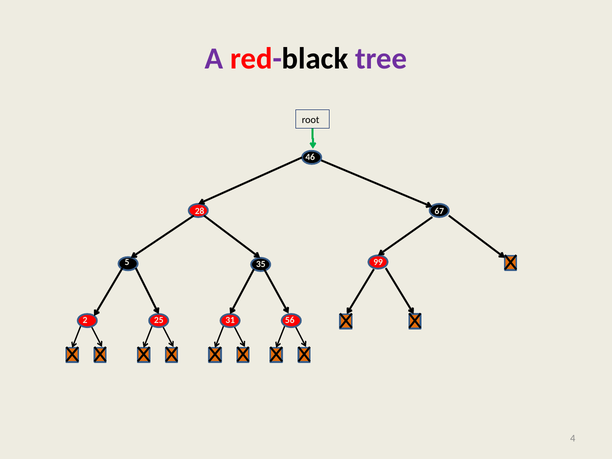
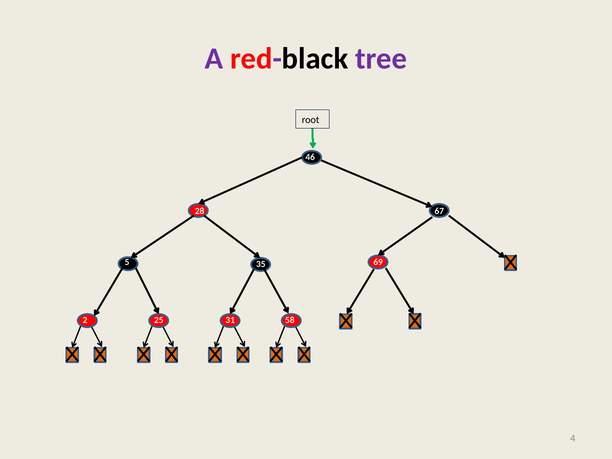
99: 99 -> 69 (378, 262)
56: 56 -> 58 (290, 320)
